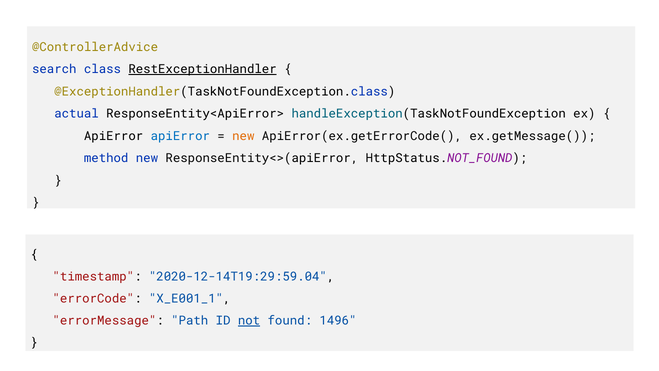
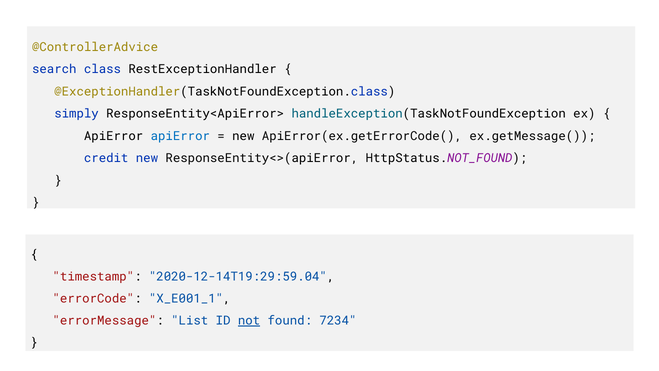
RestExceptionHandler underline: present -> none (203, 69)
actual: actual -> simply (77, 114)
new colour: orange -> black (243, 136)
method: method -> credit (106, 158)
Path: Path -> List (190, 320)
1496: 1496 -> 7234 (338, 320)
